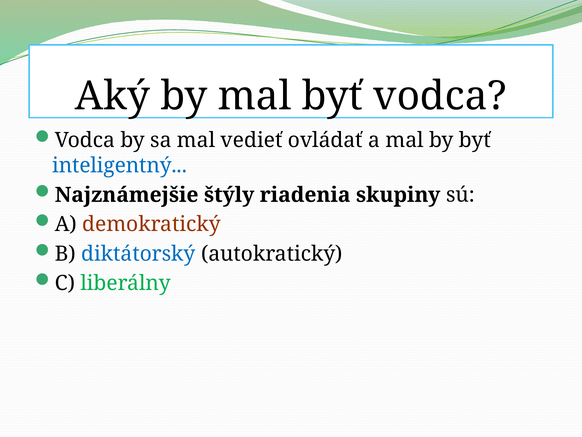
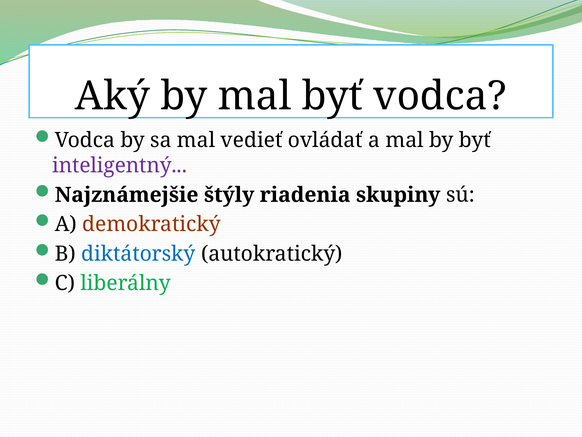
inteligentný colour: blue -> purple (120, 165)
